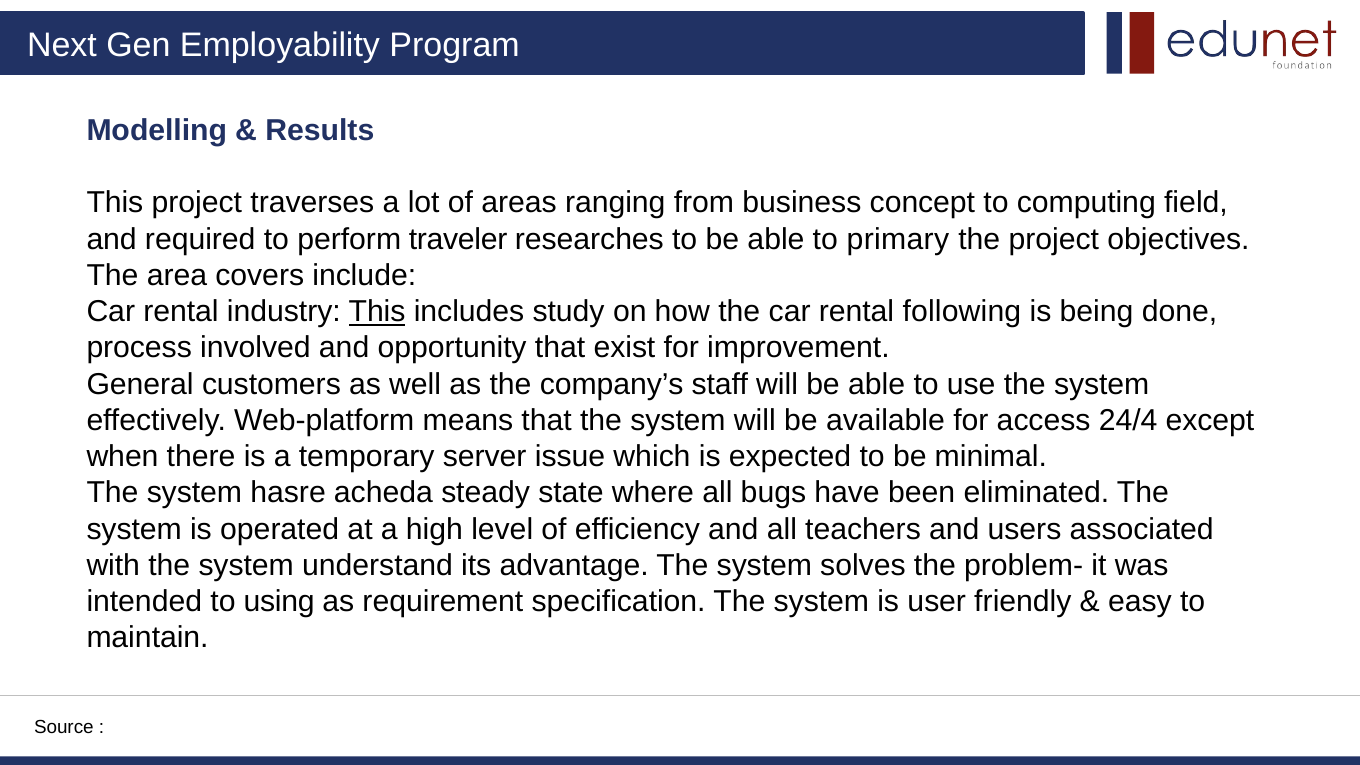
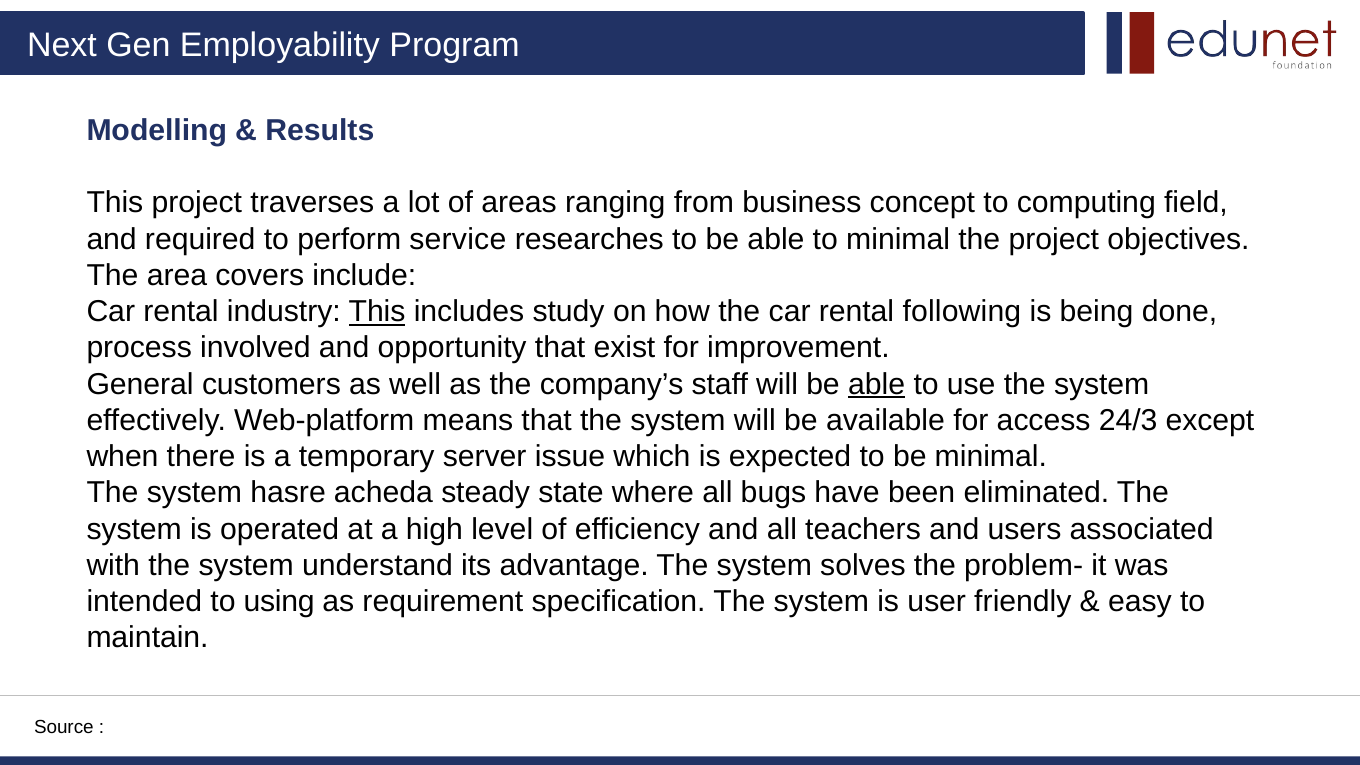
traveler: traveler -> service (458, 239)
to primary: primary -> minimal (898, 239)
able underline: none -> present (877, 384)
24/4: 24/4 -> 24/3 (1128, 421)
